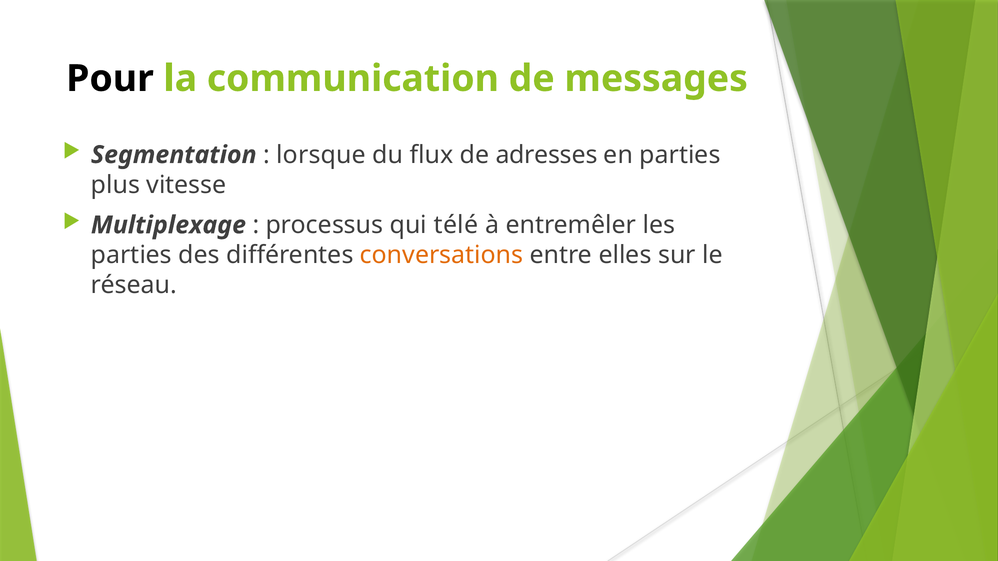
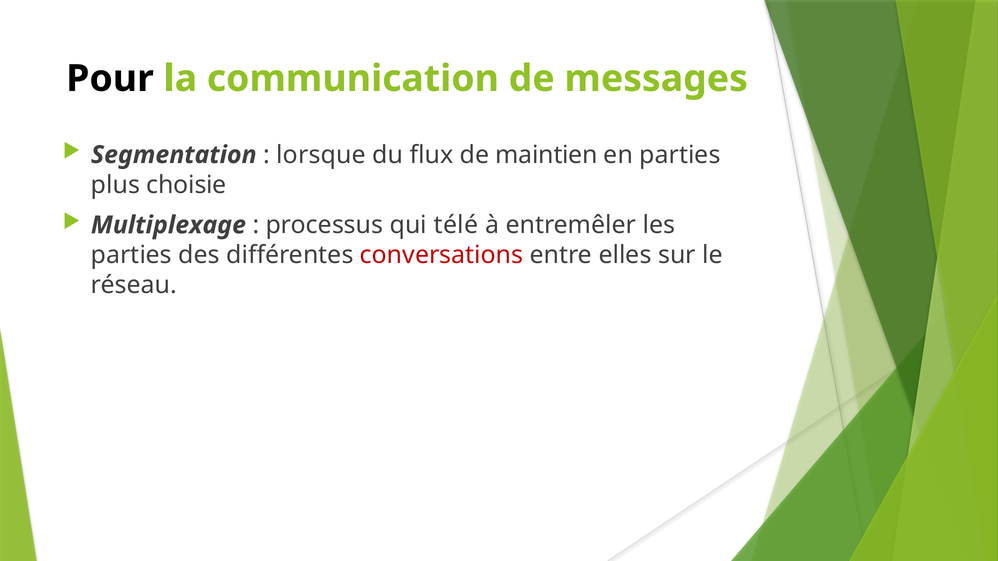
adresses: adresses -> maintien (546, 155)
vitesse: vitesse -> choisie (187, 185)
conversations colour: orange -> red (442, 255)
